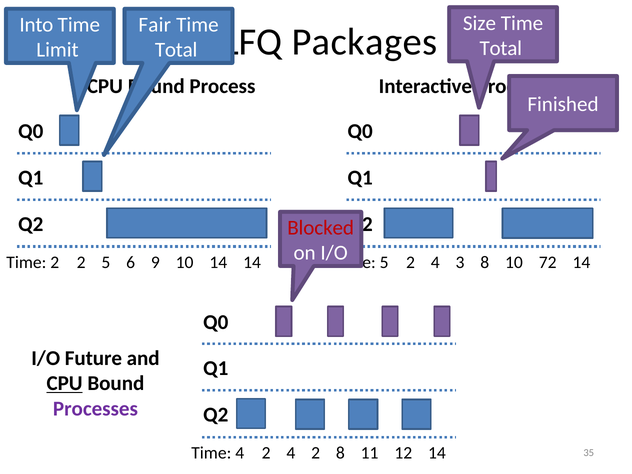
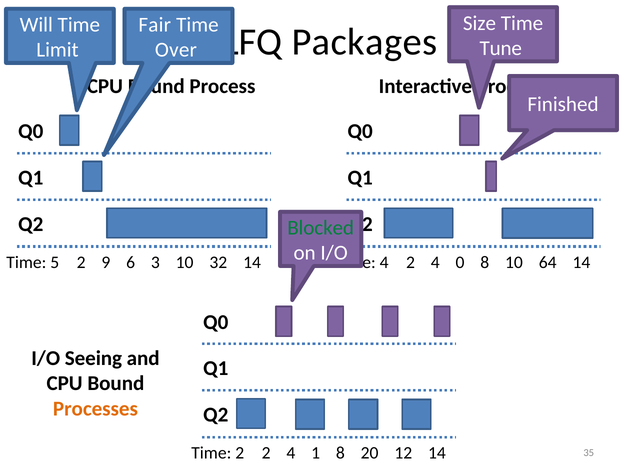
Into: Into -> Will (36, 25)
Total: Total -> Tune (501, 48)
Total: Total -> Over (176, 50)
Blocked colour: red -> green (321, 228)
Time 2: 2 -> 5 (55, 262)
2 5: 5 -> 9 (106, 262)
9: 9 -> 3 (155, 262)
10 14: 14 -> 32 (218, 262)
5: 5 -> 4 (384, 262)
3: 3 -> 0 (460, 262)
72: 72 -> 64 (548, 262)
Future: Future -> Seeing (93, 358)
CPU underline: present -> none (65, 384)
Processes colour: purple -> orange (95, 409)
Time 4: 4 -> 2 (240, 453)
2 4 2: 2 -> 1 (316, 453)
11: 11 -> 20 (370, 453)
